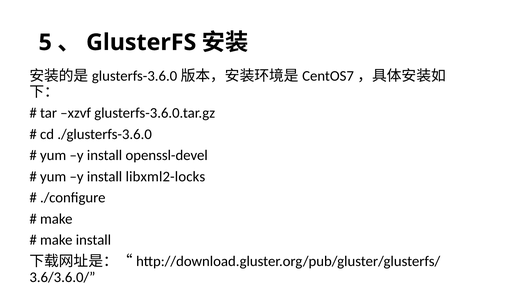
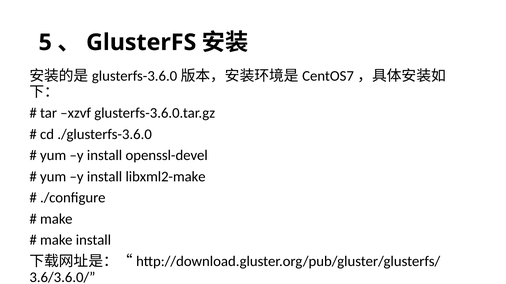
libxml2-locks: libxml2-locks -> libxml2-make (166, 177)
